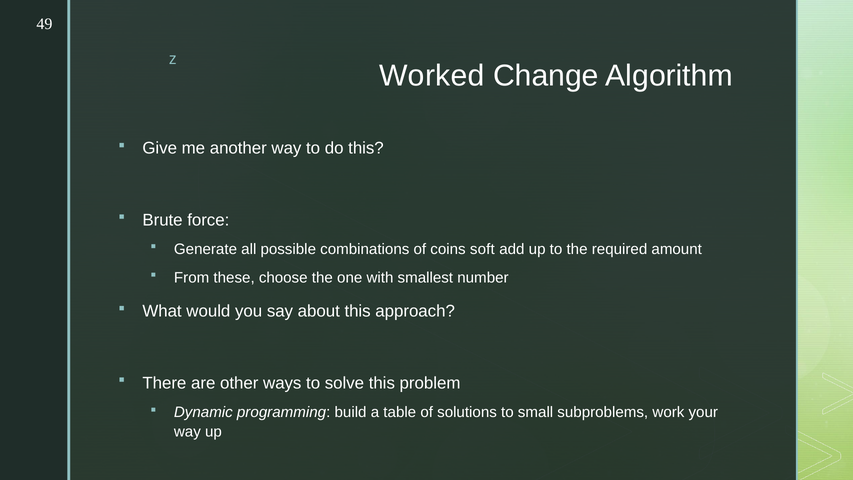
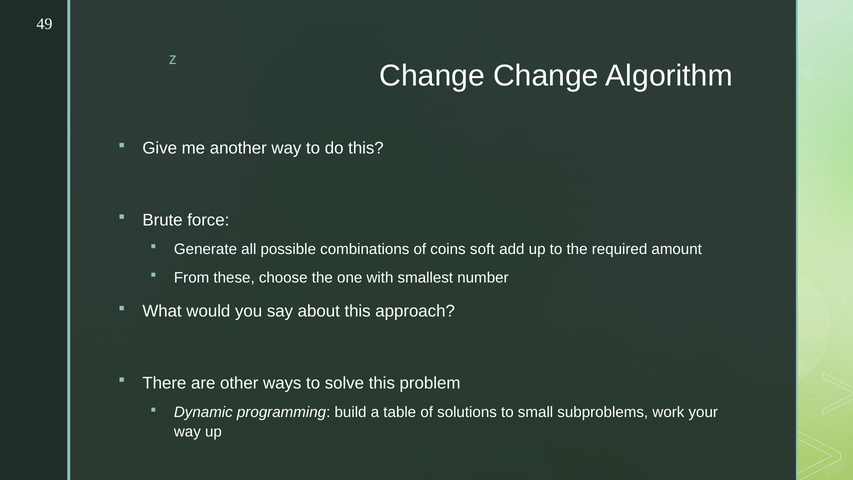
Worked: Worked -> Change (432, 76)
